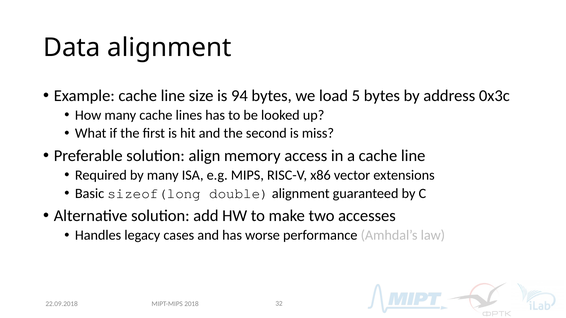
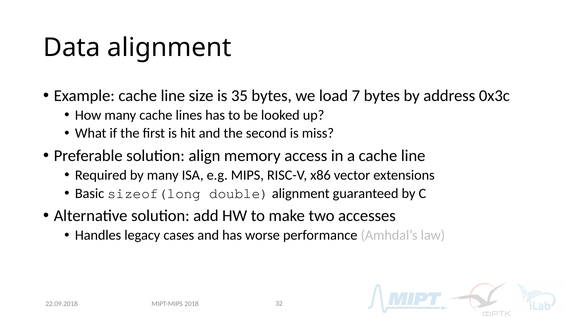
94: 94 -> 35 (239, 96)
5: 5 -> 7 (356, 96)
